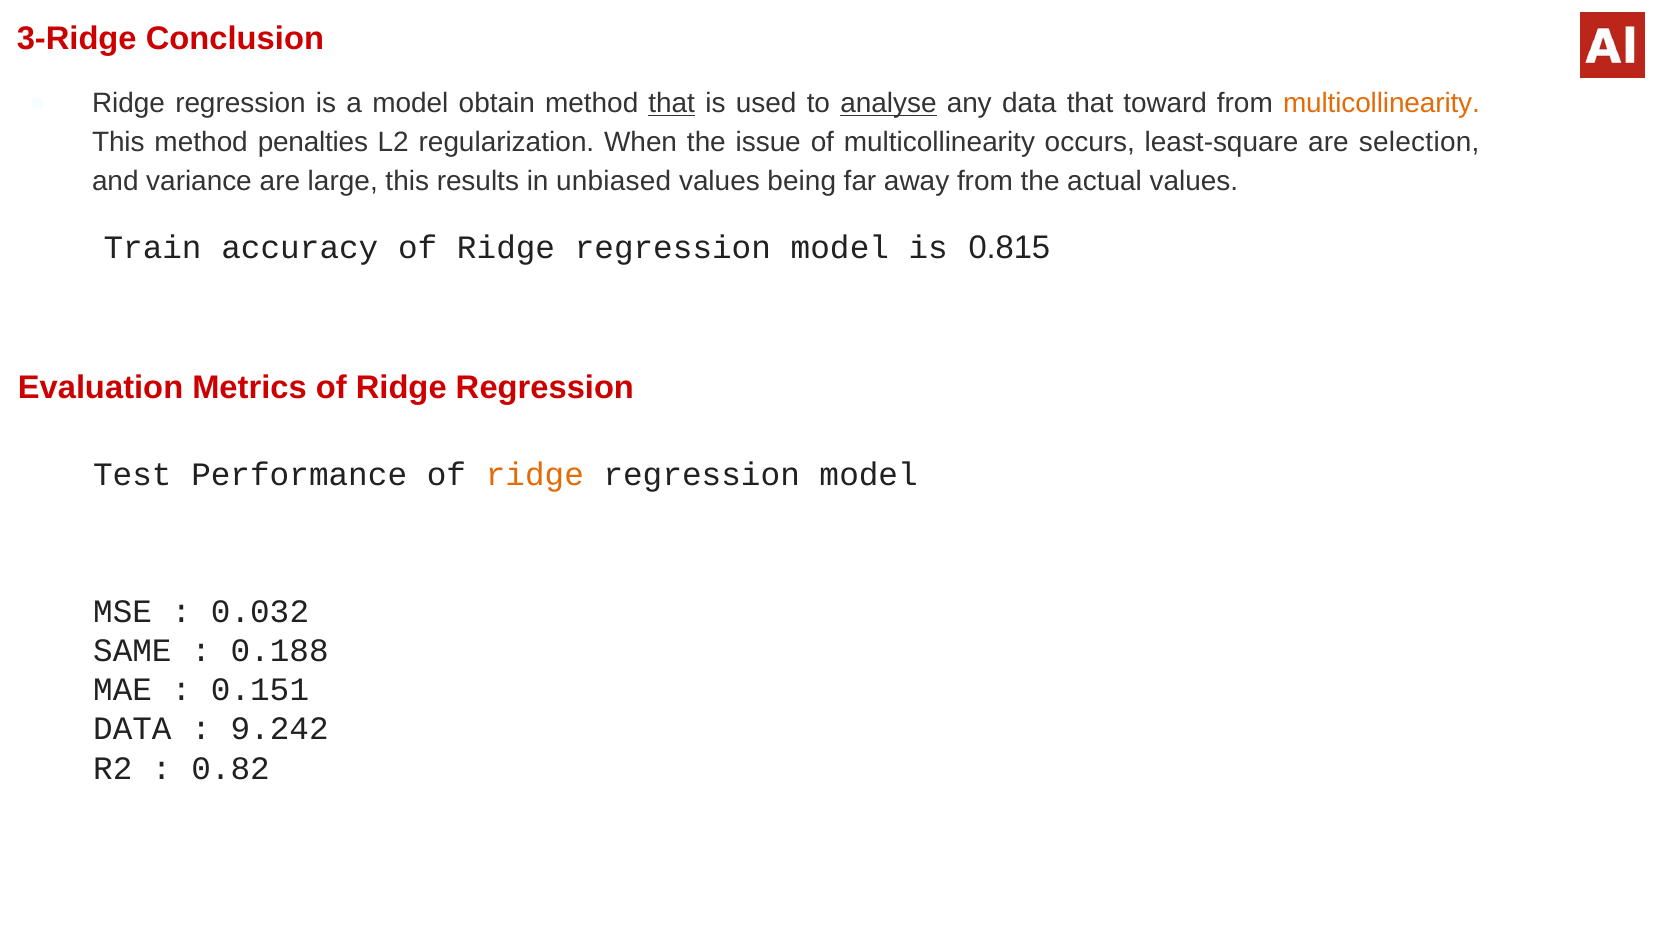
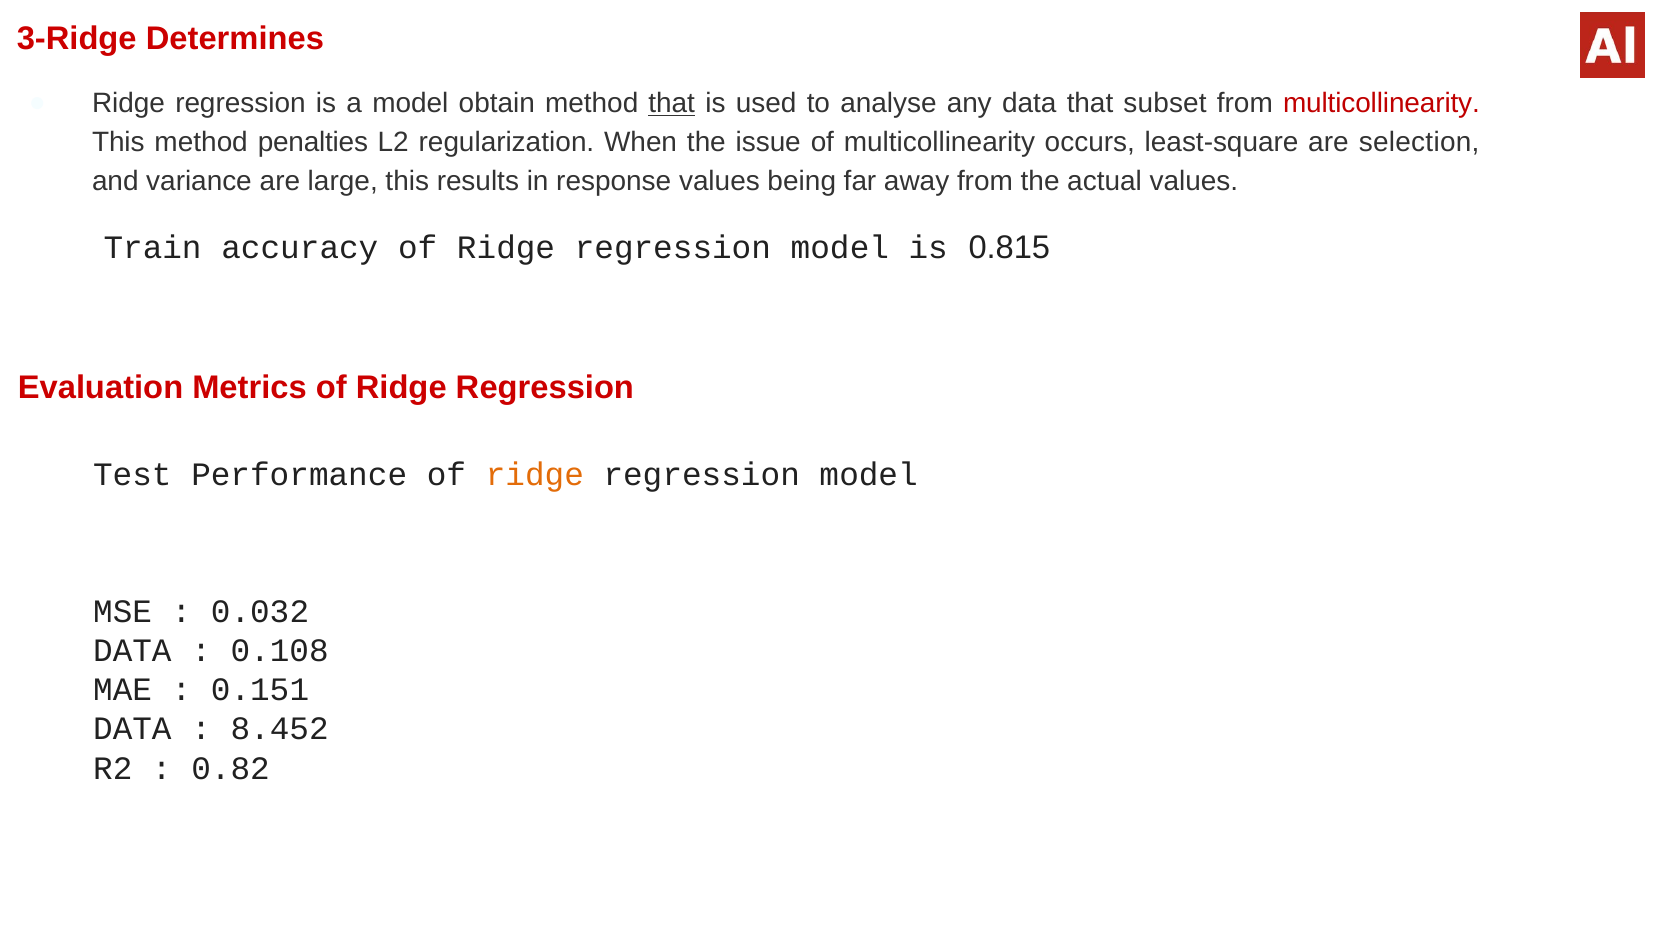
Conclusion: Conclusion -> Determines (235, 39)
analyse underline: present -> none (888, 104)
toward: toward -> subset (1165, 104)
multicollinearity colour: orange -> red (1381, 104)
unbiased: unbiased -> response (614, 181)
SAME: SAME -> DATA (132, 651)
0.188: 0.188 -> 0.108 (280, 651)
9.242: 9.242 -> 8.452 (280, 729)
